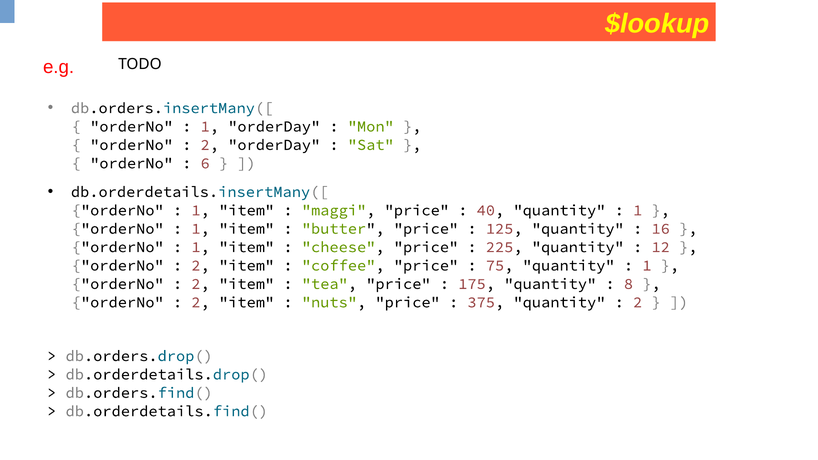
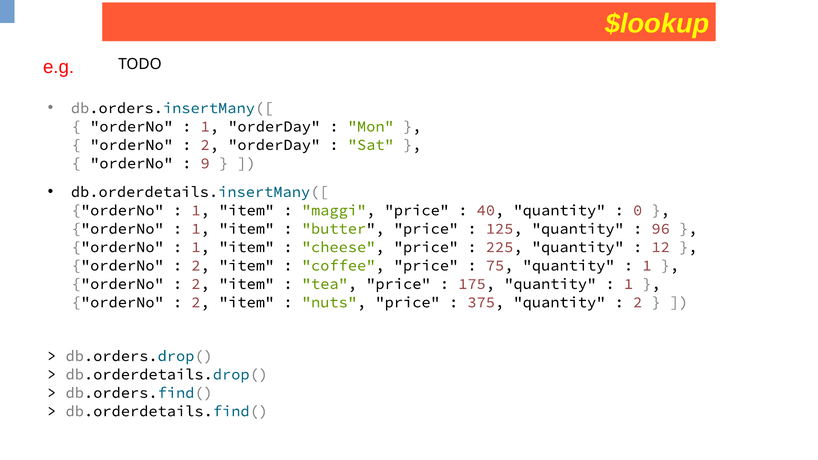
6: 6 -> 9 (205, 163)
1: 1 -> 0 (638, 210)
16: 16 -> 96 (661, 229)
8: 8 -> 1 (628, 284)
